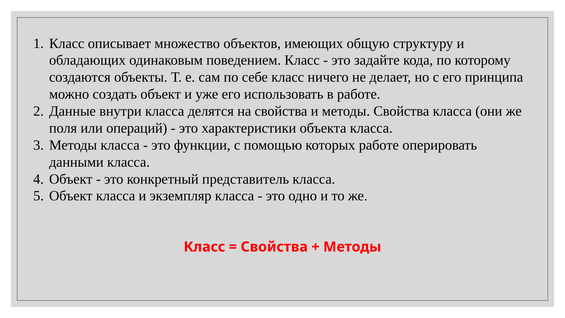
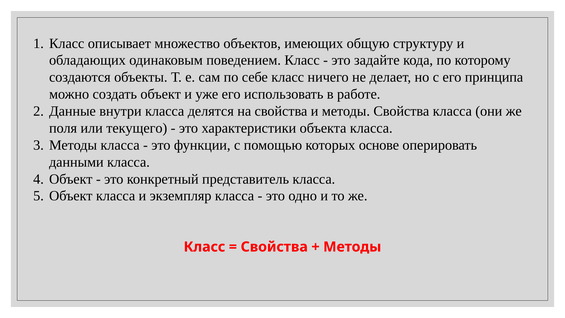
операций: операций -> текущего (137, 128)
которых работе: работе -> основе (379, 145)
